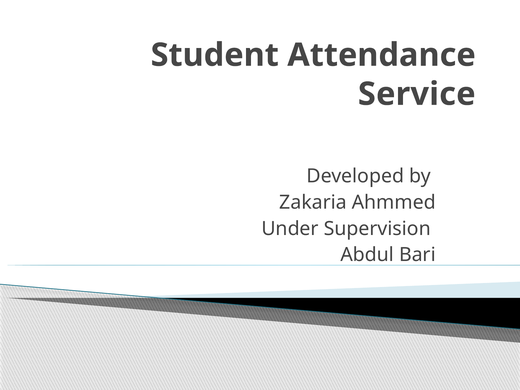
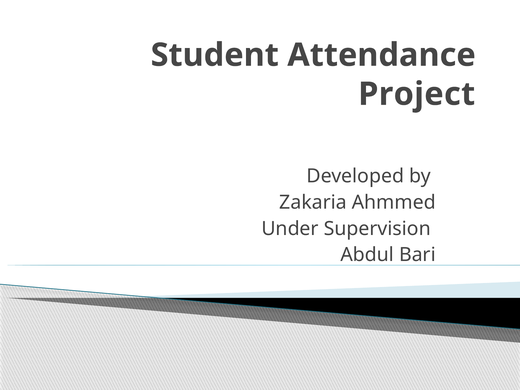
Service: Service -> Project (417, 94)
